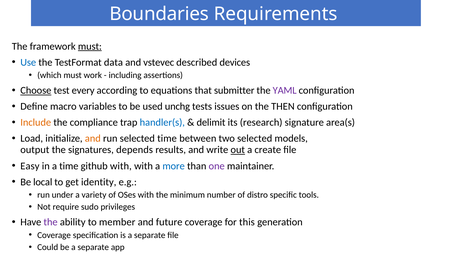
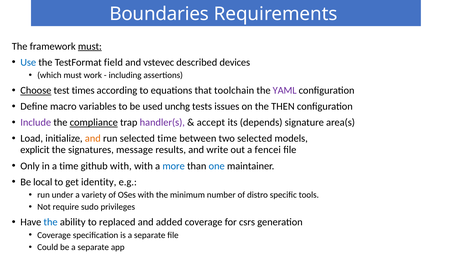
data: data -> field (113, 62)
every: every -> times (83, 91)
submitter: submitter -> toolchain (234, 91)
Include colour: orange -> purple (36, 123)
compliance underline: none -> present (94, 123)
handler(s colour: blue -> purple (162, 123)
delimit: delimit -> accept (211, 123)
research: research -> depends (261, 123)
output: output -> explicit (35, 150)
depends: depends -> message (135, 150)
out underline: present -> none (238, 150)
create: create -> fencei (268, 150)
Easy: Easy -> Only (30, 166)
one colour: purple -> blue (217, 166)
the colour: purple -> blue (51, 222)
member: member -> replaced (117, 222)
future: future -> added (169, 222)
this: this -> csrs (247, 222)
